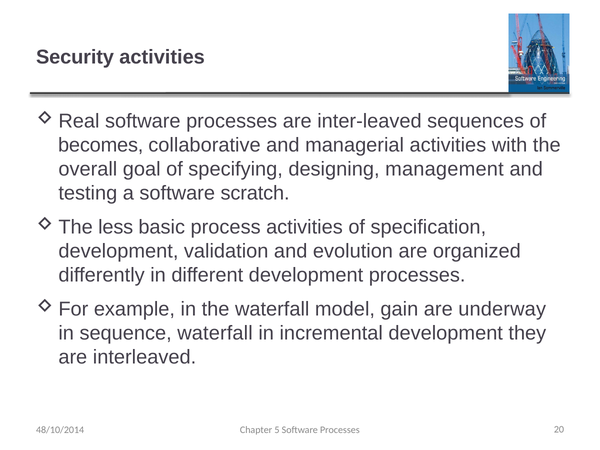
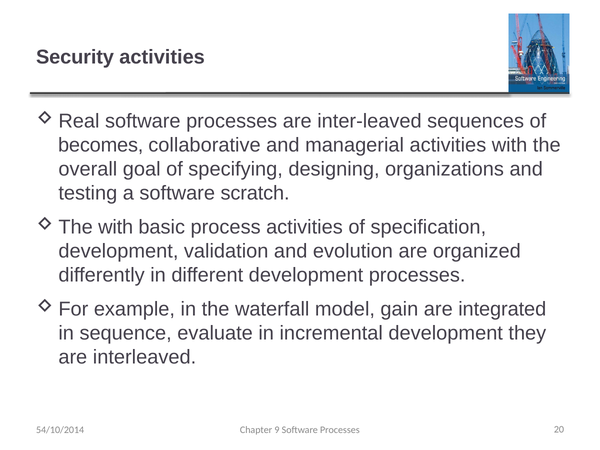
management: management -> organizations (445, 169)
less: less -> with (116, 227)
underway: underway -> integrated (502, 309)
sequence waterfall: waterfall -> evaluate (215, 333)
48/10/2014: 48/10/2014 -> 54/10/2014 (60, 430)
5: 5 -> 9 (277, 430)
